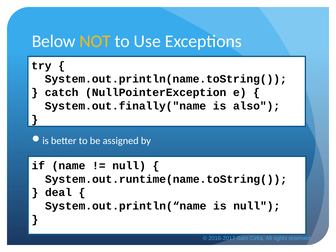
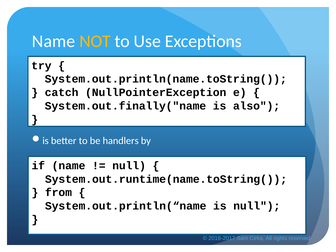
Below: Below -> Name (54, 41)
assigned: assigned -> handlers (121, 141)
deal: deal -> from (58, 193)
